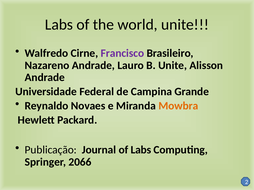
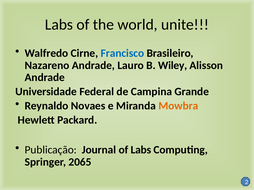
Francisco colour: purple -> blue (122, 53)
B Unite: Unite -> Wiley (173, 65)
2066: 2066 -> 2065 (80, 162)
